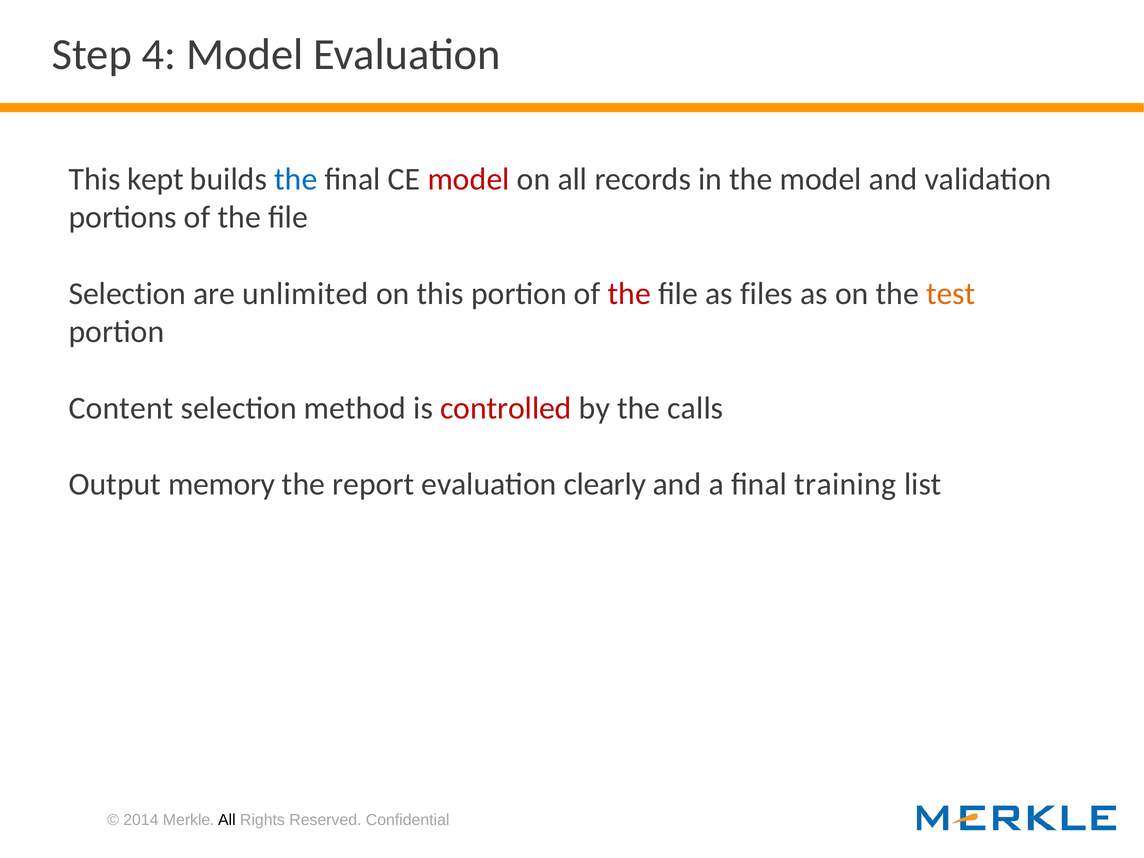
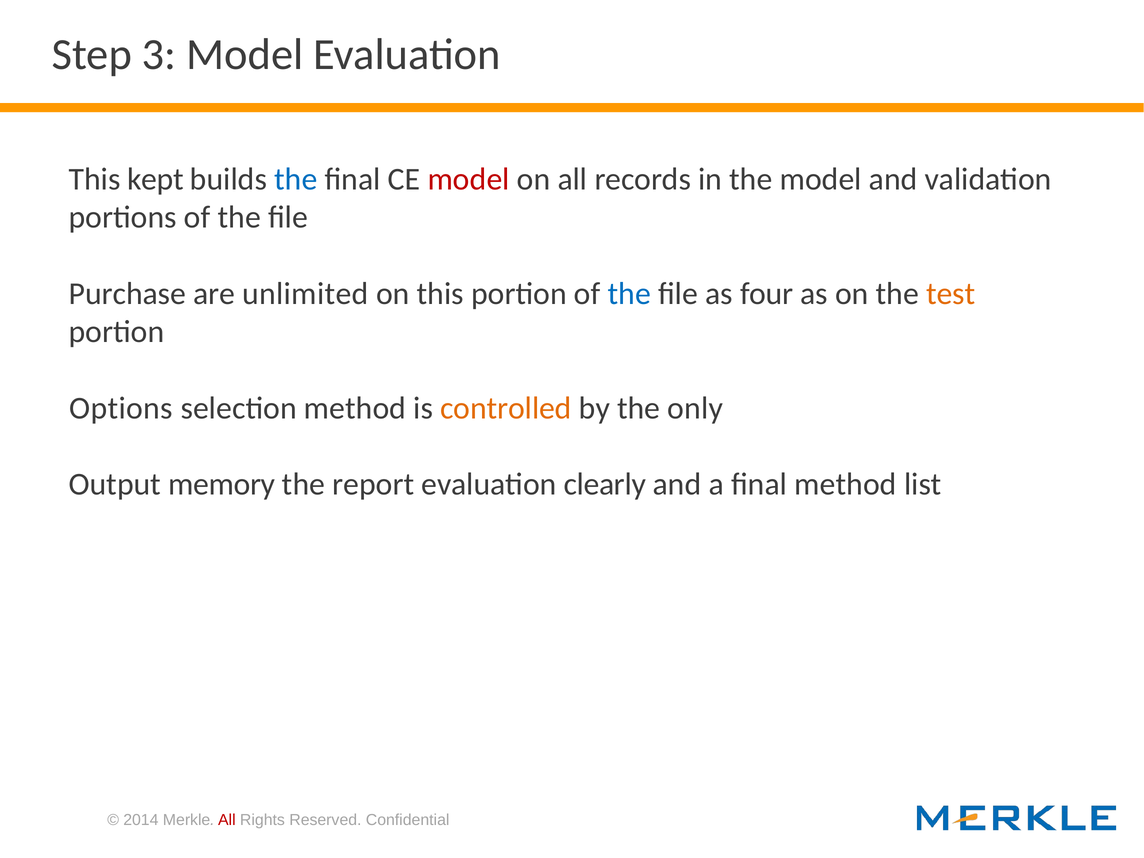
4: 4 -> 3 (159, 55)
Selection: Selection -> Purchase (127, 294)
the colour: red -> blue (629, 294)
files: files -> four (767, 294)
Content: Content -> Options (121, 408)
controlled colour: red -> orange (506, 408)
calls: calls -> only (695, 408)
final training: training -> method (845, 484)
All colour: black -> red (227, 820)
